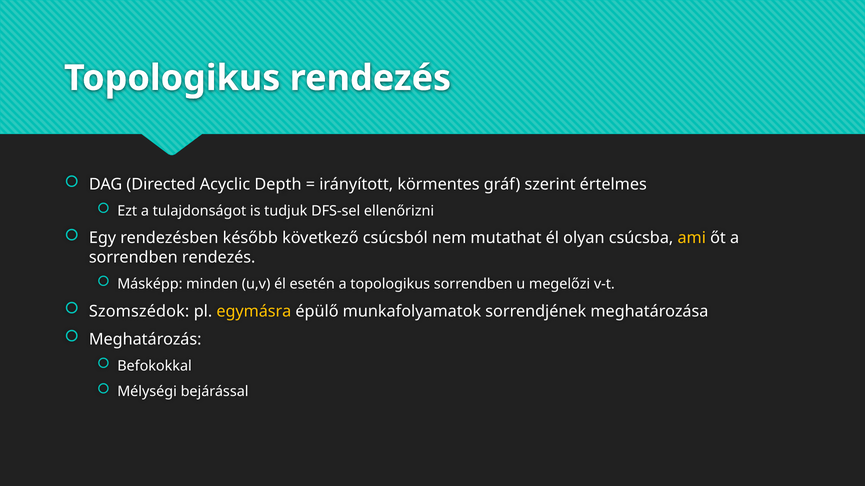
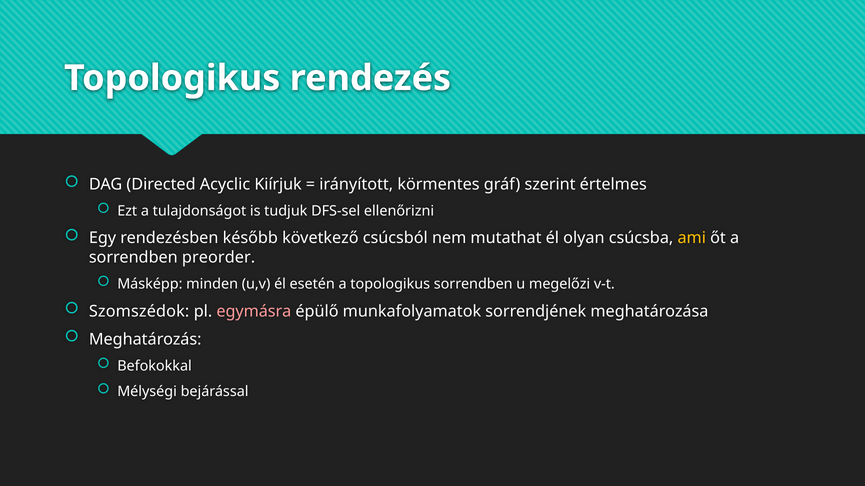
Depth: Depth -> Kiírjuk (278, 185)
sorrendben rendezés: rendezés -> preorder (219, 258)
egymásra colour: yellow -> pink (254, 312)
